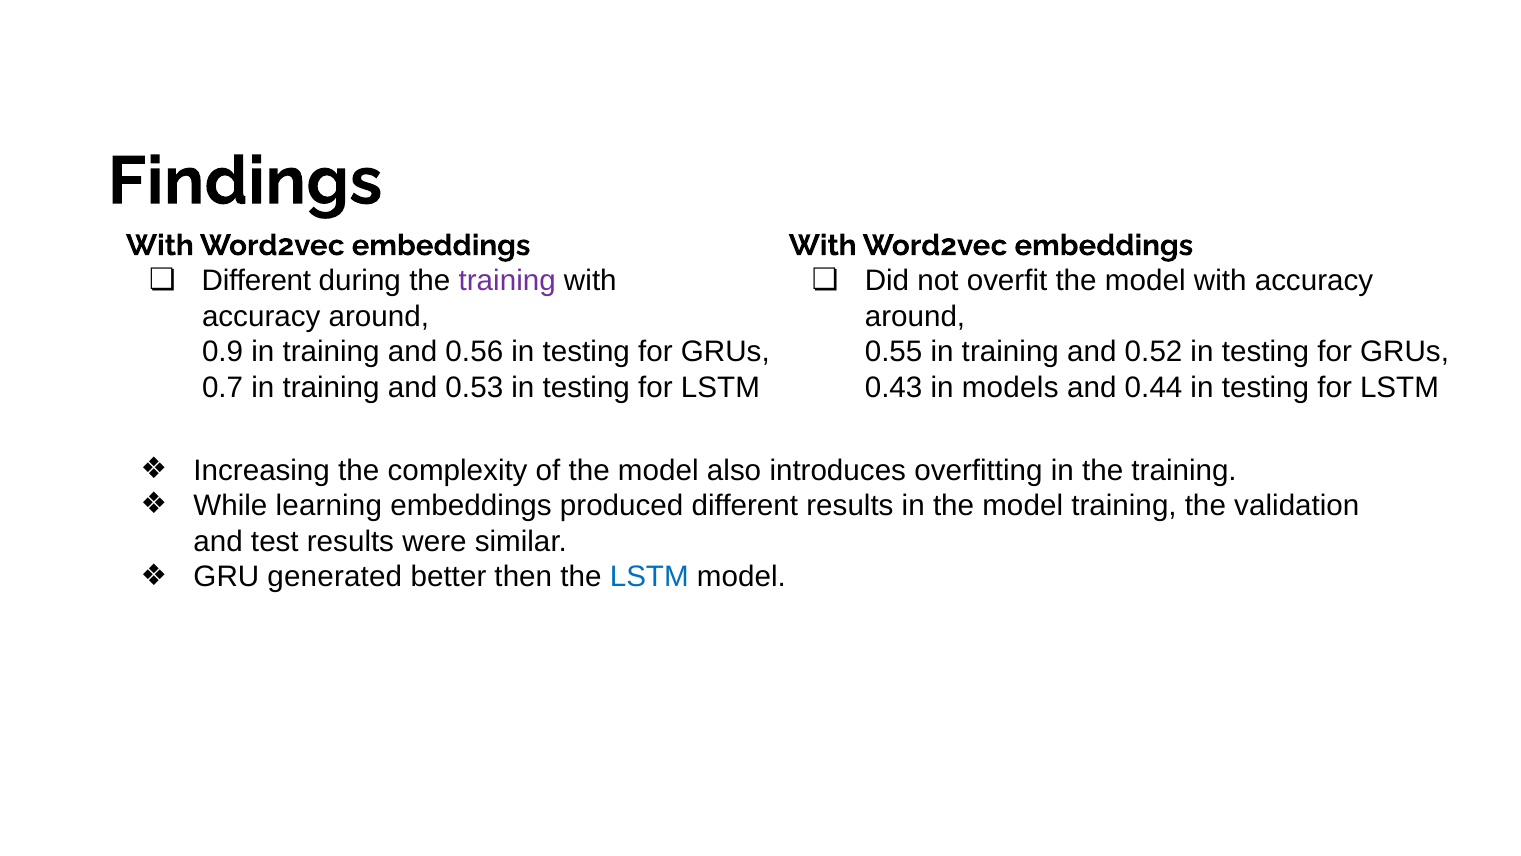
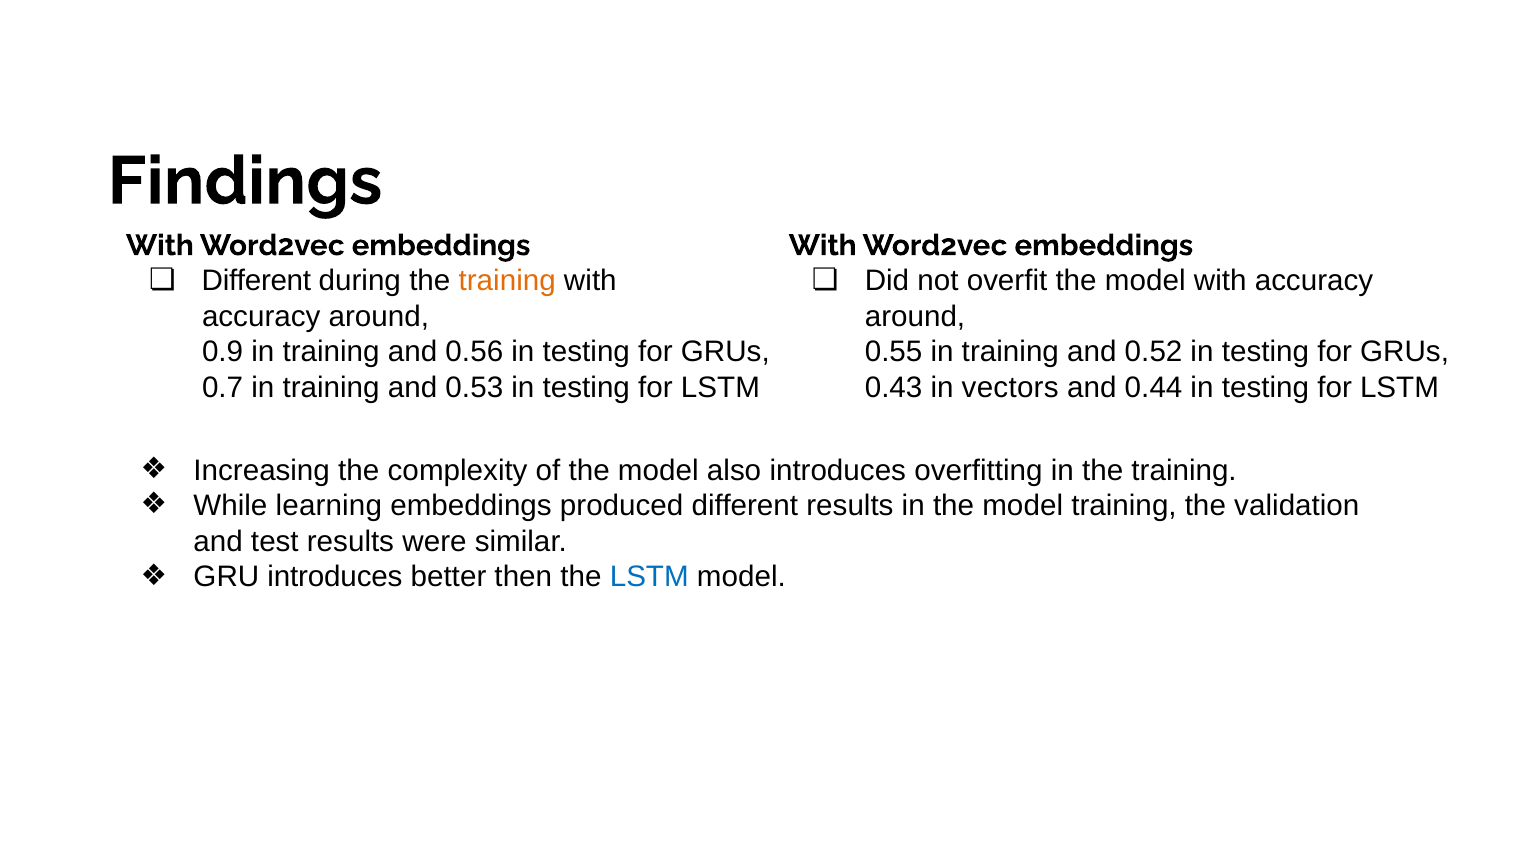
training colour: purple -> orange (507, 281)
models: models -> vectors (1010, 387)
GRU generated: generated -> introduces (335, 577)
